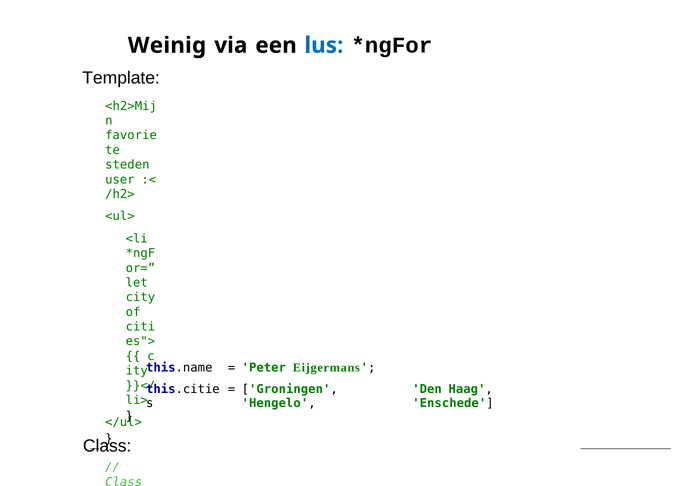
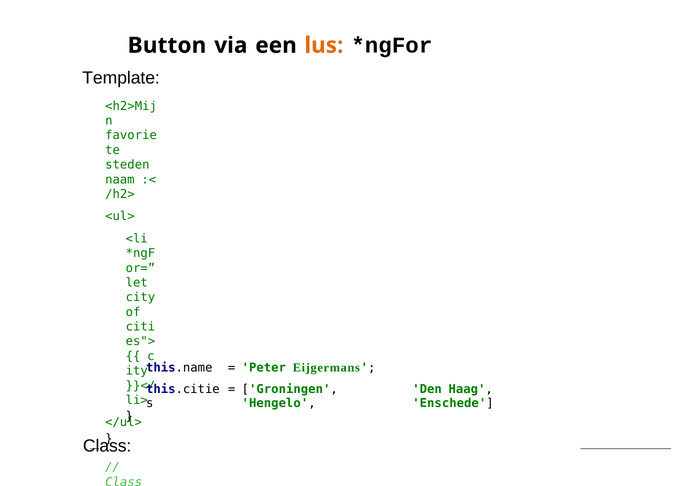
Weinig: Weinig -> Button (167, 45)
lus colour: blue -> orange (324, 45)
user: user -> naam (120, 179)
